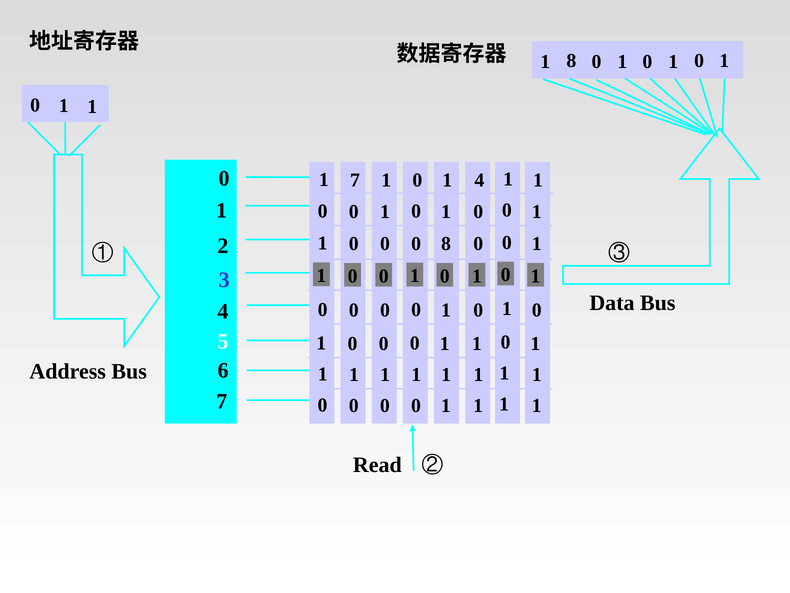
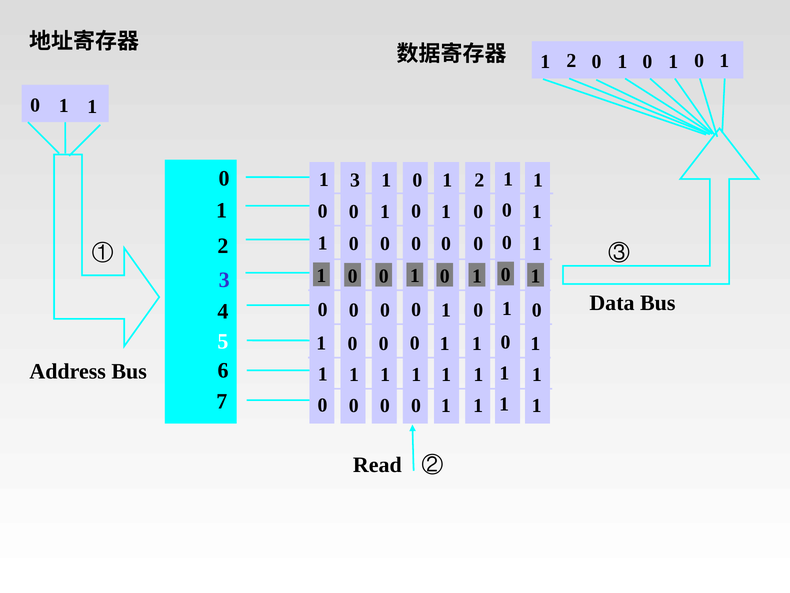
8: 8 -> 2 (571, 61)
7: 7 -> 3 (355, 180)
0 1 4: 4 -> 2 (479, 180)
8: 8 -> 0 (446, 244)
